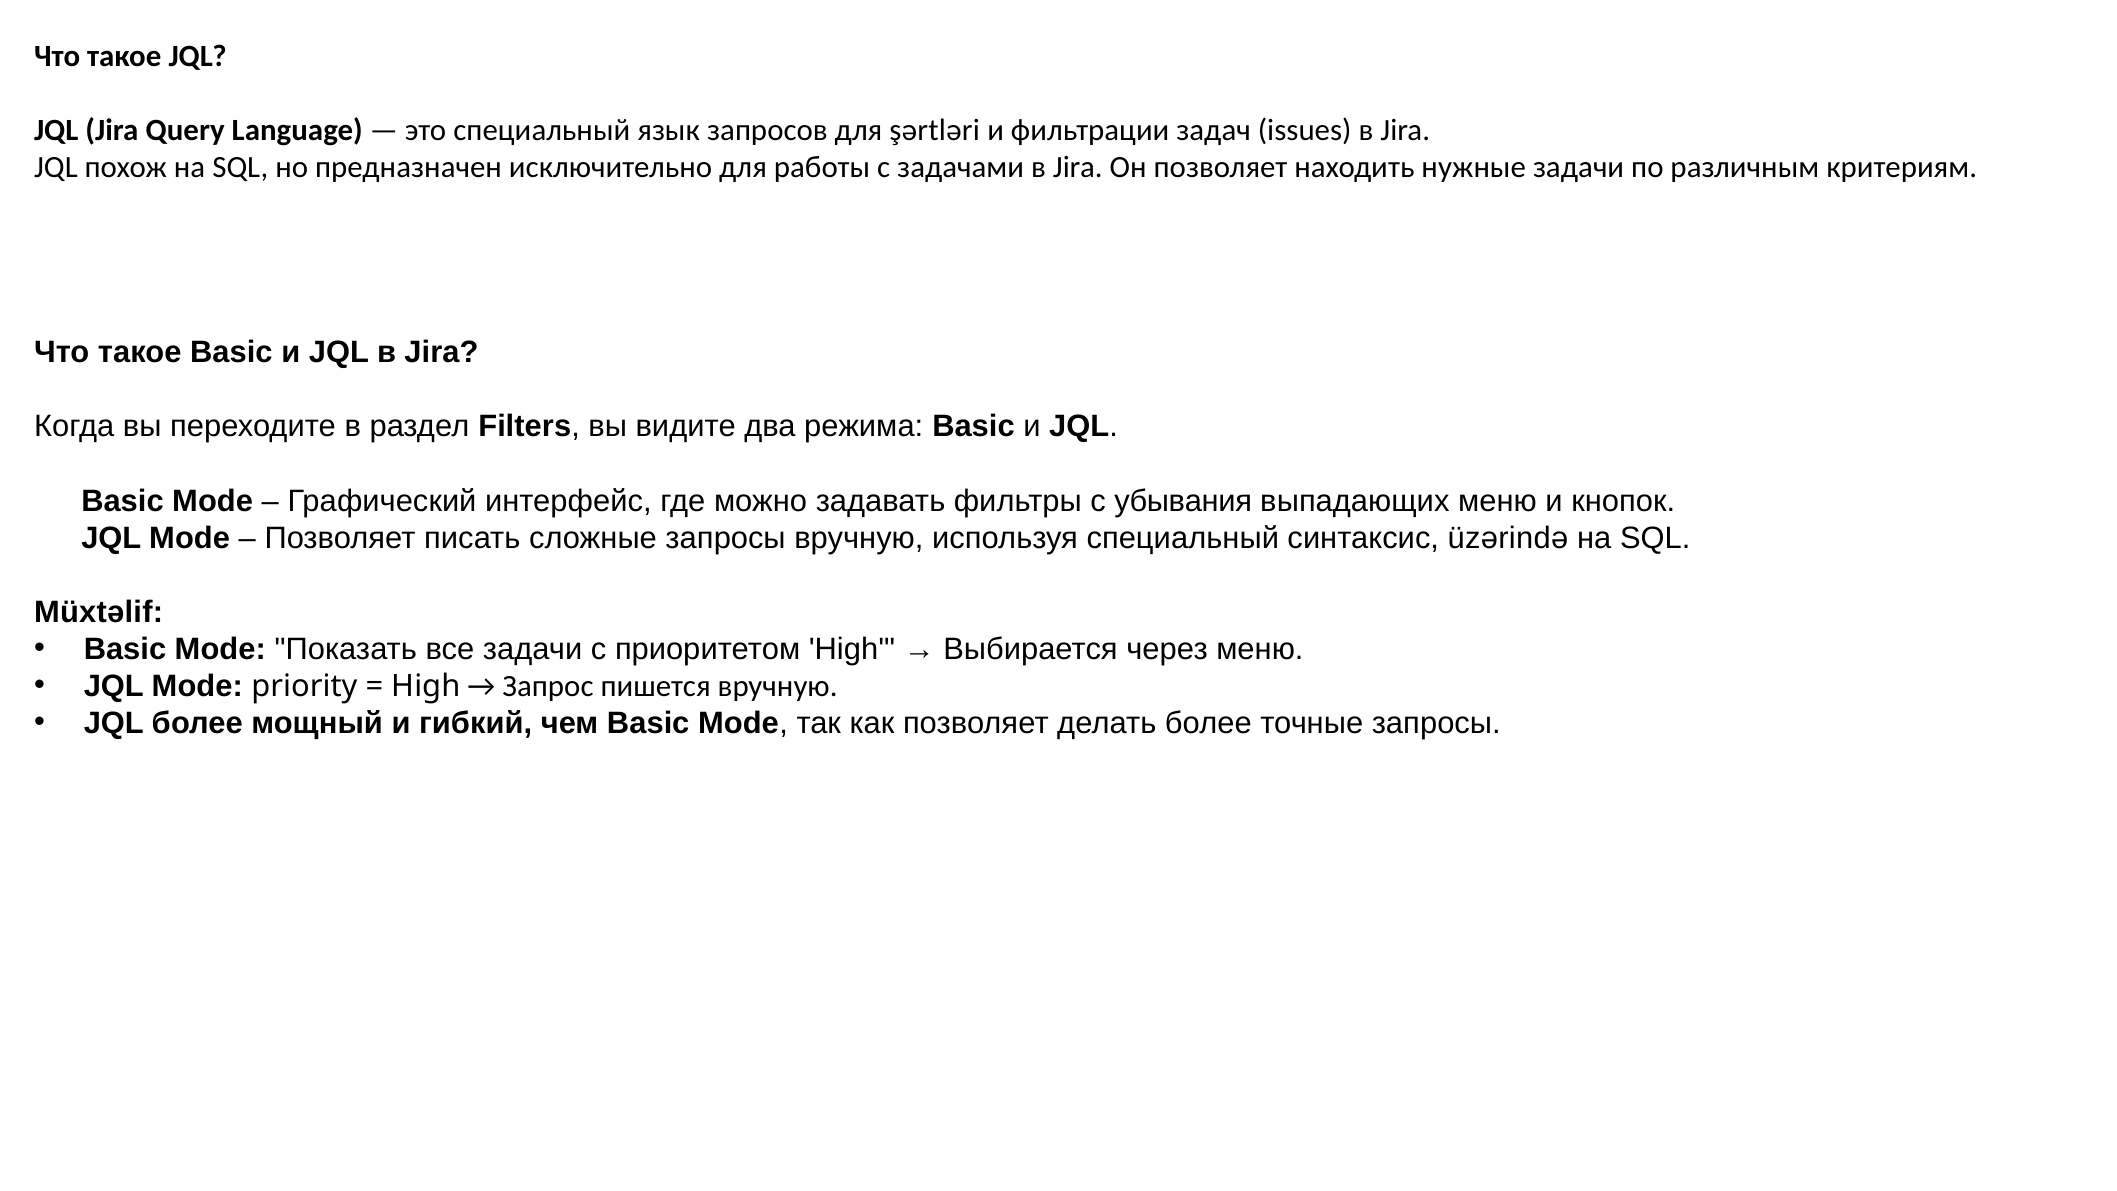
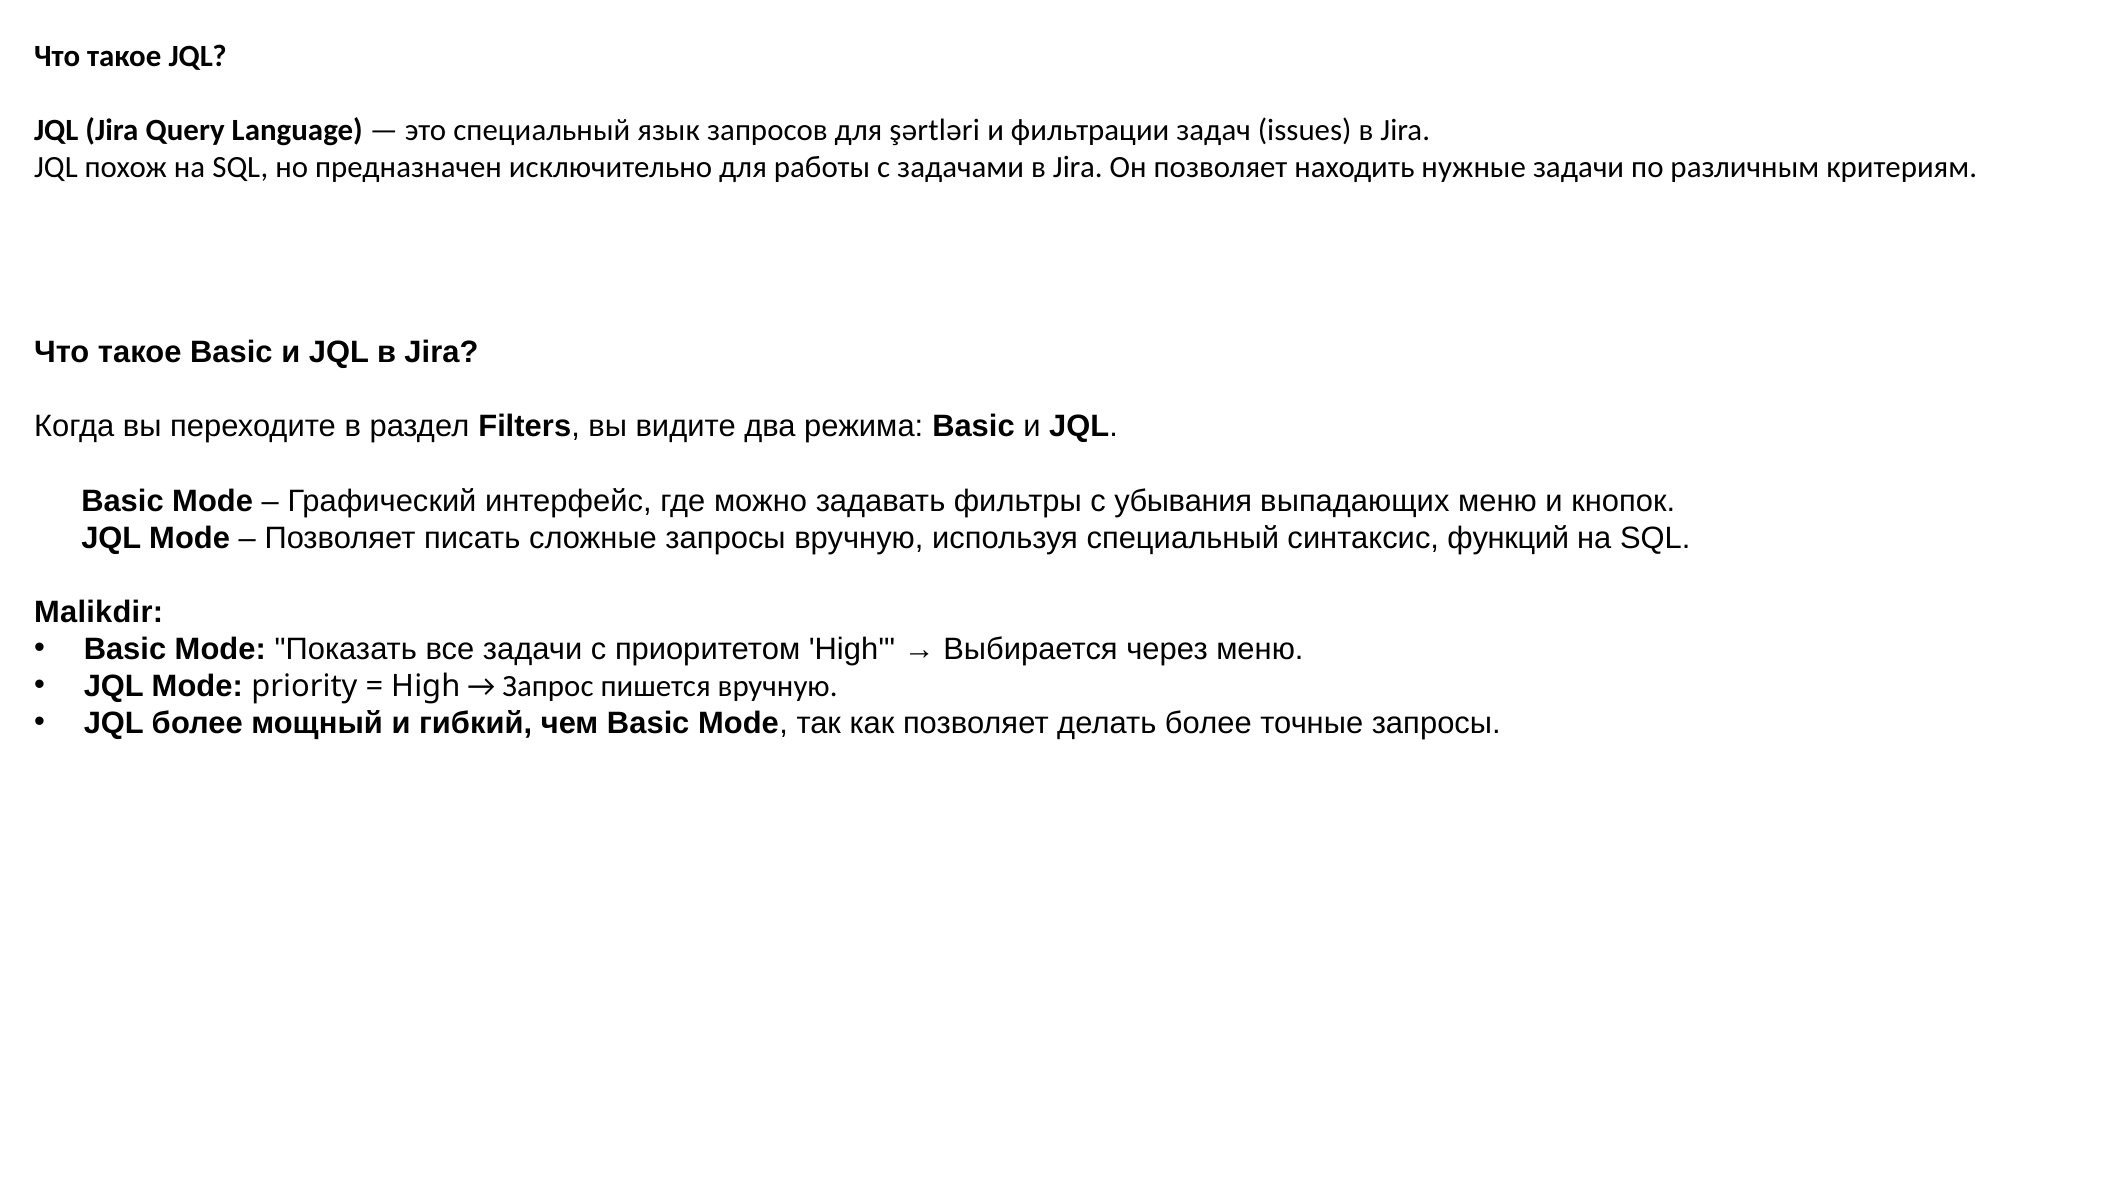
üzərində: üzərində -> функций (1508, 538)
Müxtəlif: Müxtəlif -> Malikdir (99, 612)
